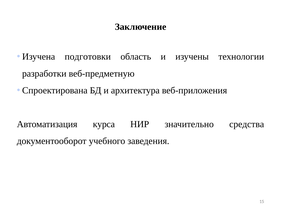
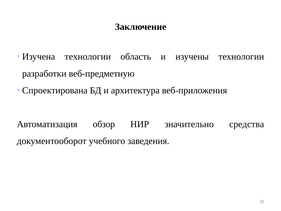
Изучена подготовки: подготовки -> технологии (88, 57)
курса: курса -> обзор (104, 124)
